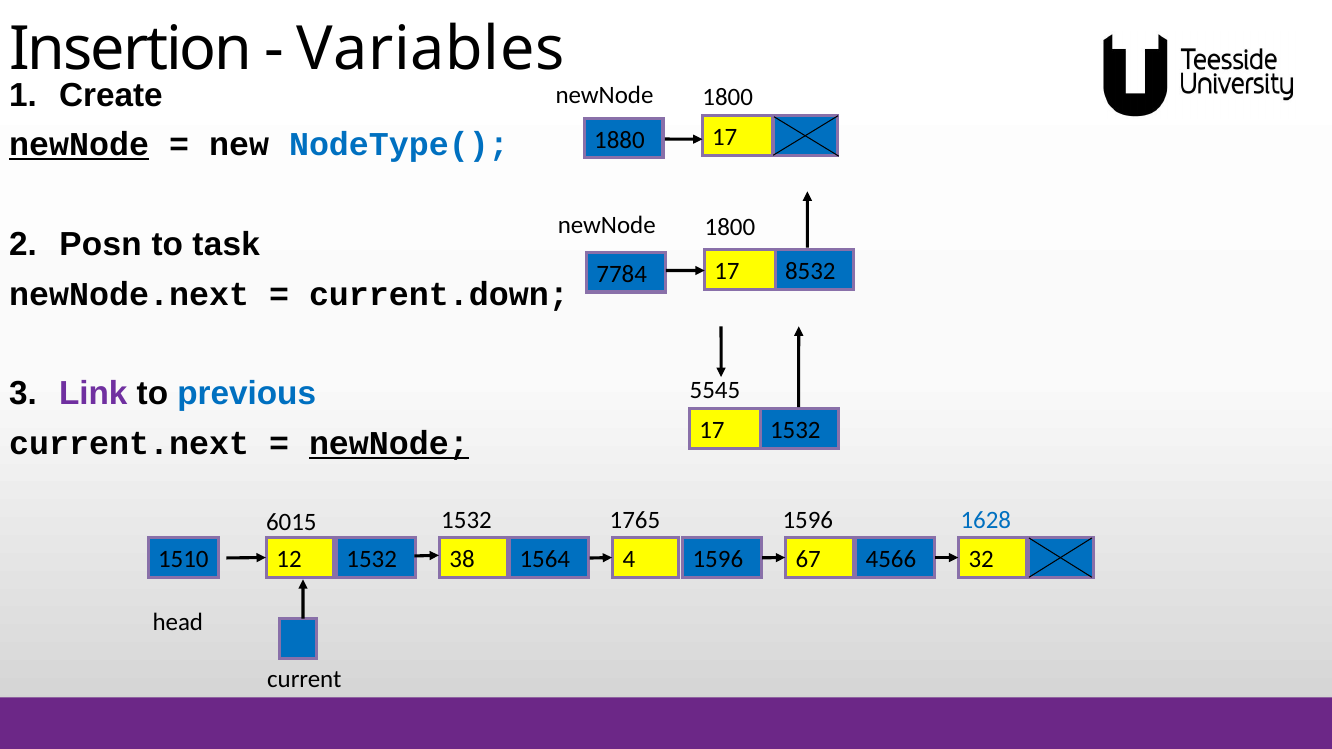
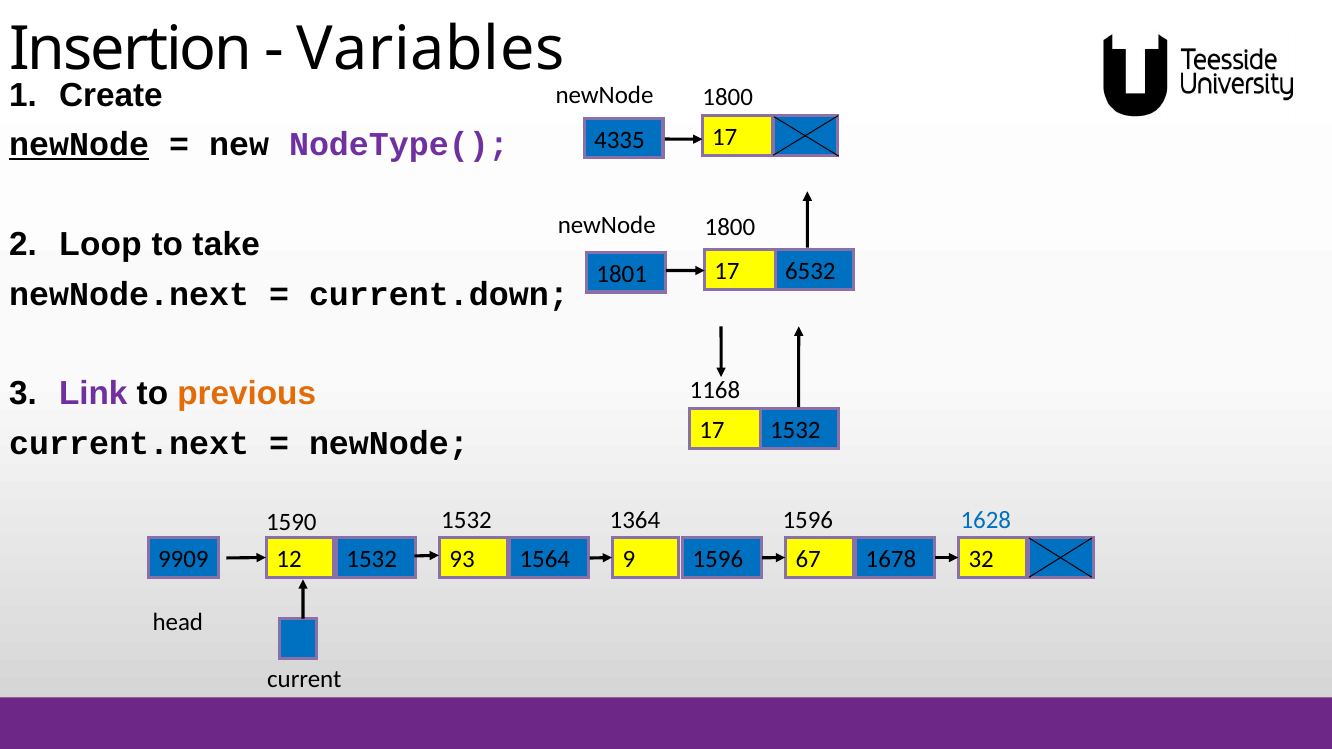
1880: 1880 -> 4335 (619, 140)
NodeType( colour: blue -> purple (399, 145)
Posn: Posn -> Loop (101, 245)
task: task -> take (226, 245)
8532: 8532 -> 6532 (810, 271)
7784: 7784 -> 1801 (622, 274)
previous colour: blue -> orange (247, 394)
5545: 5545 -> 1168 (715, 390)
newNode underline: present -> none (389, 444)
6015: 6015 -> 1590 (291, 523)
1765: 1765 -> 1364 (635, 521)
1510: 1510 -> 9909 (183, 560)
38: 38 -> 93 (462, 560)
4: 4 -> 9 (629, 560)
4566: 4566 -> 1678 (891, 560)
